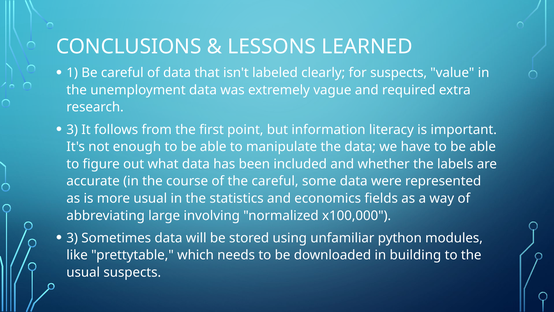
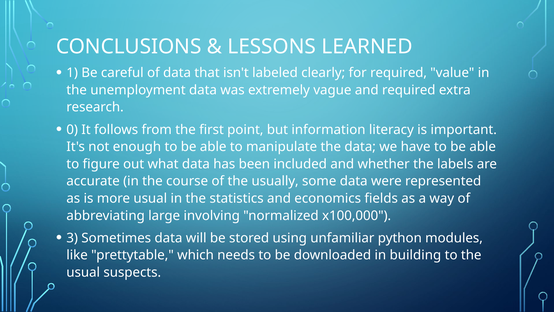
for suspects: suspects -> required (399, 73)
3: 3 -> 0 (72, 130)
the careful: careful -> usually (275, 181)
